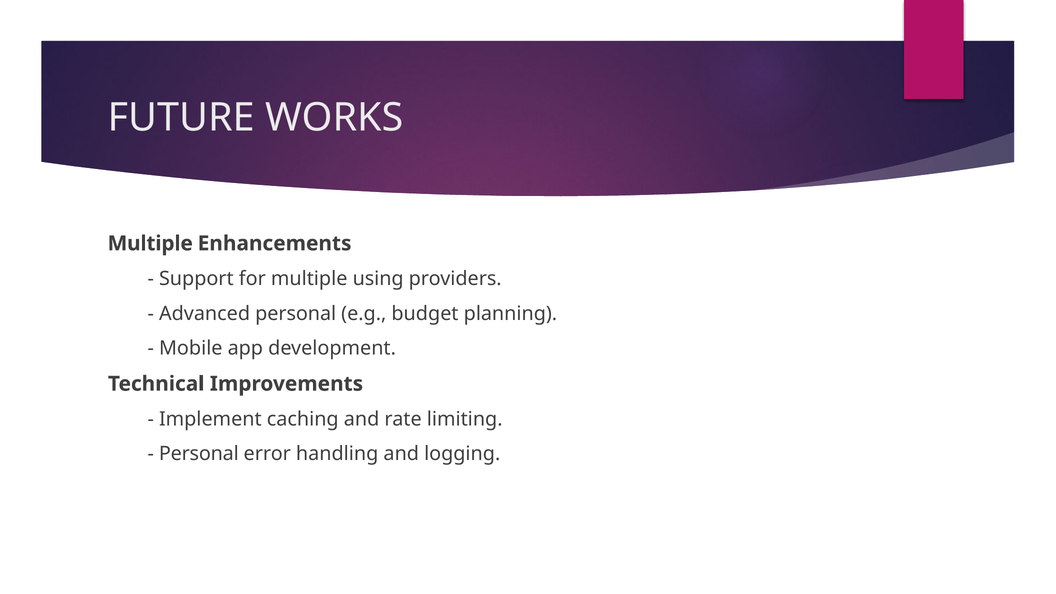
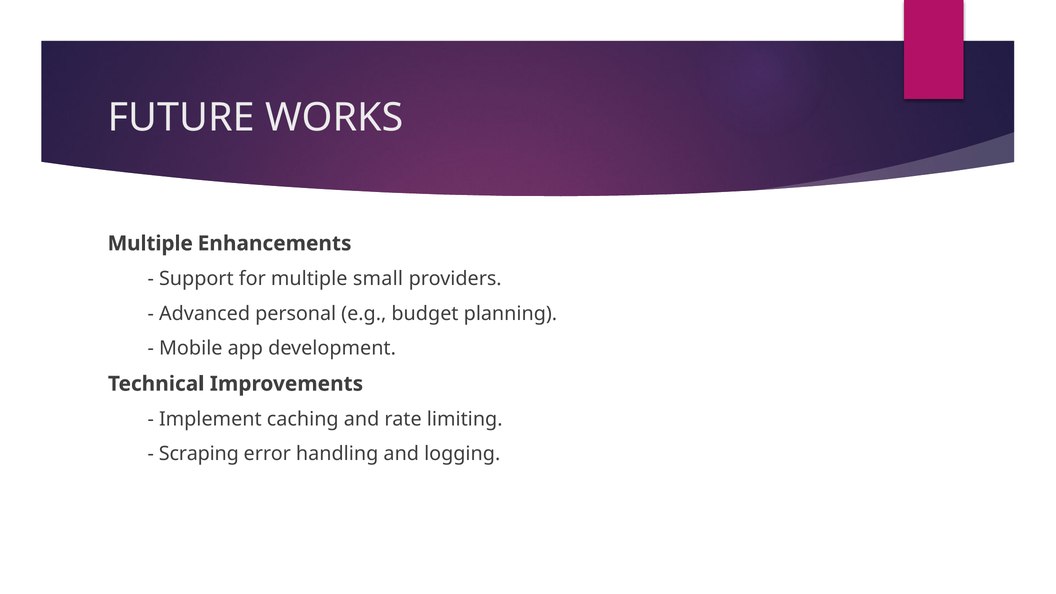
using: using -> small (378, 279)
Personal: Personal -> Scraping (199, 454)
